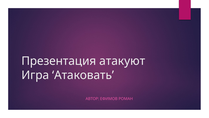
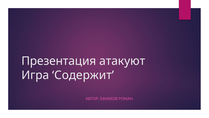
Атаковать: Атаковать -> Содержит (83, 75)
